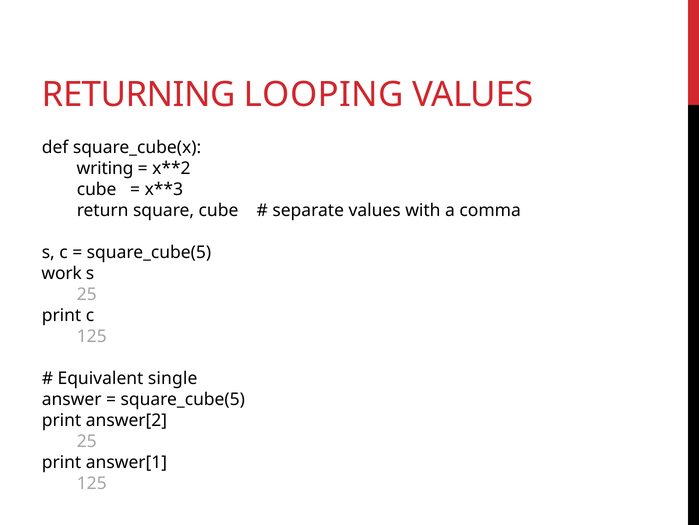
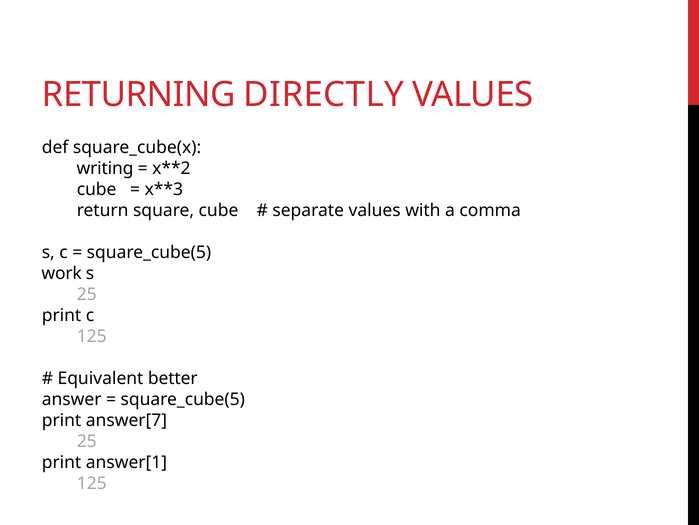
LOOPING: LOOPING -> DIRECTLY (324, 94)
single: single -> better (173, 378)
answer[2: answer[2 -> answer[7 (126, 420)
